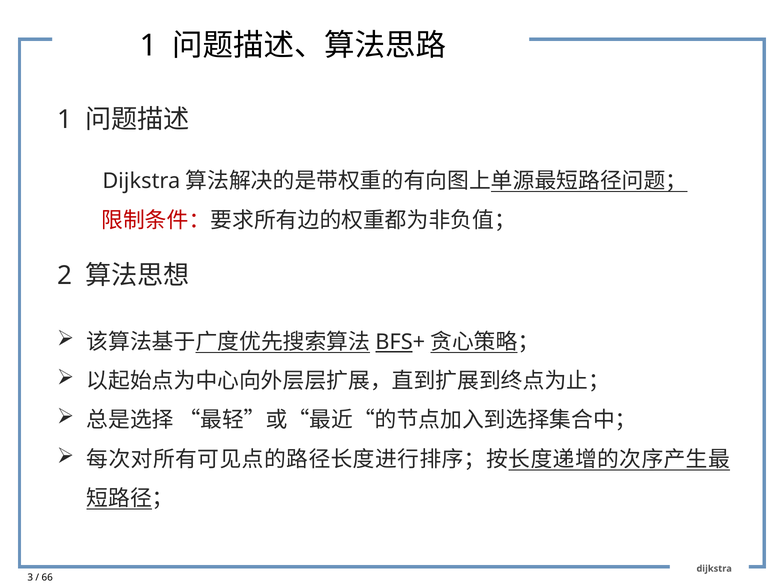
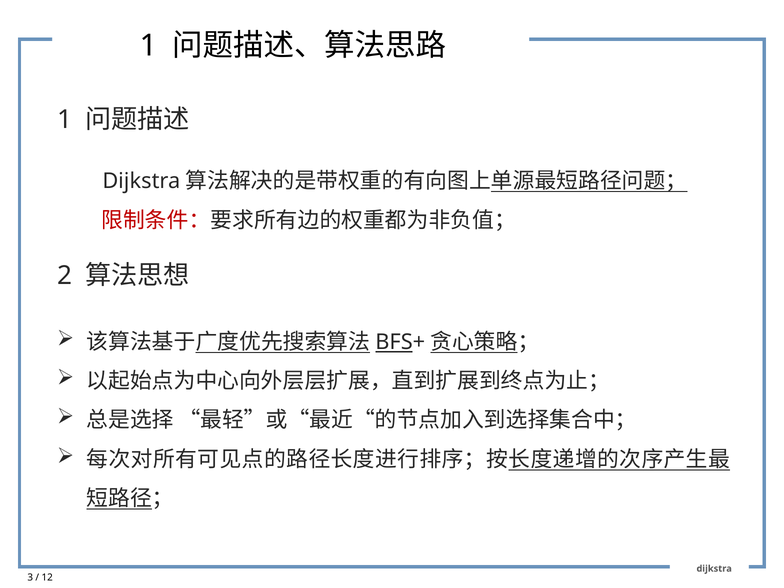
66: 66 -> 12 (47, 578)
